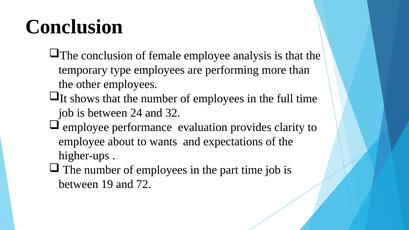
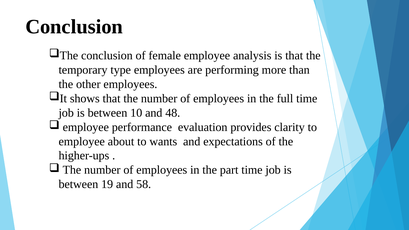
24: 24 -> 10 (136, 113)
32: 32 -> 48 (173, 113)
72: 72 -> 58 (144, 184)
